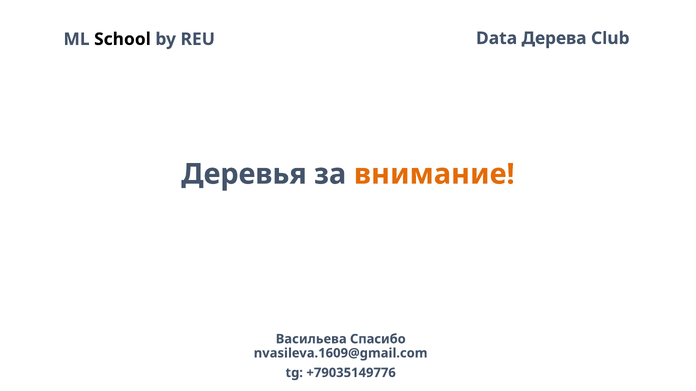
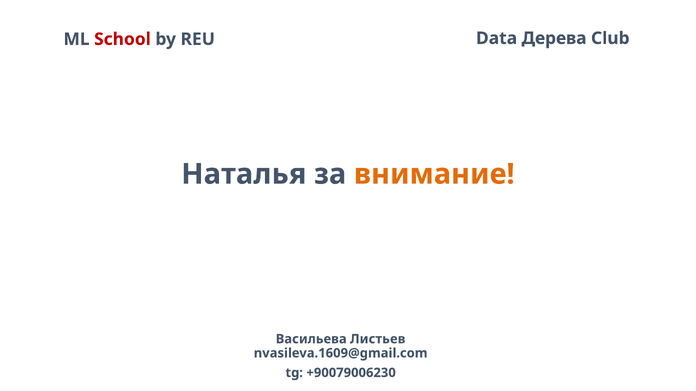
School colour: black -> red (122, 39)
Деревья: Деревья -> Наталья (244, 174)
Спасибо: Спасибо -> Листьев (378, 339)
+79035149776: +79035149776 -> +90079006230 (351, 373)
